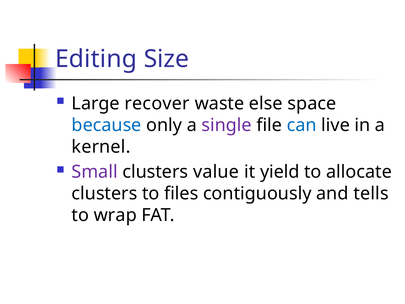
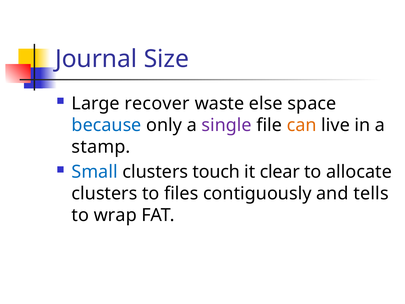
Editing: Editing -> Journal (96, 59)
can colour: blue -> orange (302, 125)
kernel: kernel -> stamp (101, 147)
Small colour: purple -> blue (95, 172)
value: value -> touch (216, 172)
yield: yield -> clear (280, 172)
